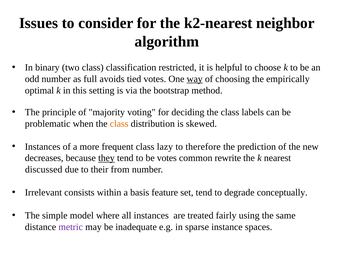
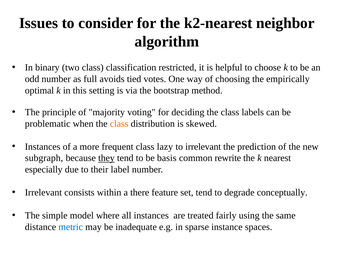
way underline: present -> none (195, 79)
to therefore: therefore -> irrelevant (203, 146)
decreases: decreases -> subgraph (44, 158)
be votes: votes -> basis (167, 158)
discussed: discussed -> especially (44, 169)
from: from -> label (120, 169)
basis: basis -> there (140, 192)
metric colour: purple -> blue (71, 226)
